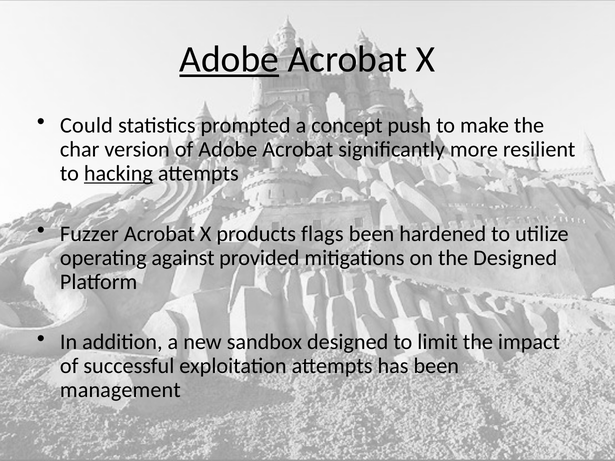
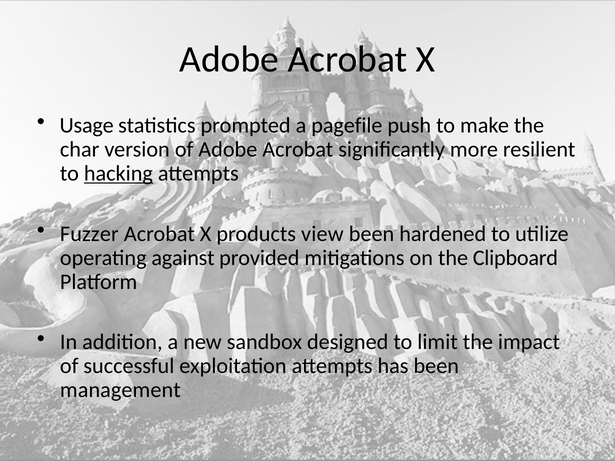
Adobe underline: present -> none (229, 60)
Could: Could -> Usage (87, 126)
concept: concept -> pagefile (347, 126)
flags: flags -> view (322, 234)
the Designed: Designed -> Clipboard (515, 258)
